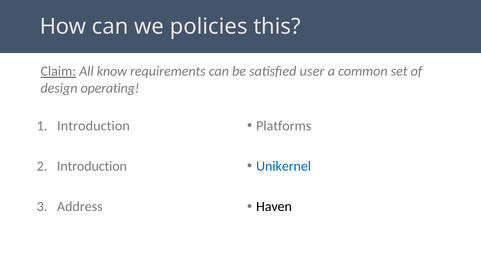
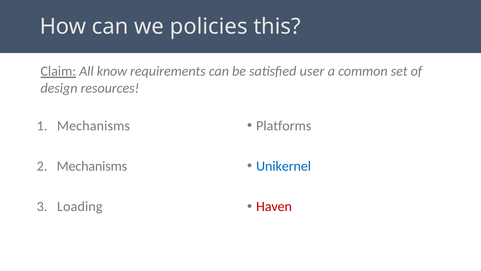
operating: operating -> resources (110, 88)
Introduction: Introduction -> Mechanisms (93, 126)
Introduction: Introduction -> Mechanisms (92, 166)
Haven colour: black -> red (274, 206)
Address: Address -> Loading (80, 206)
